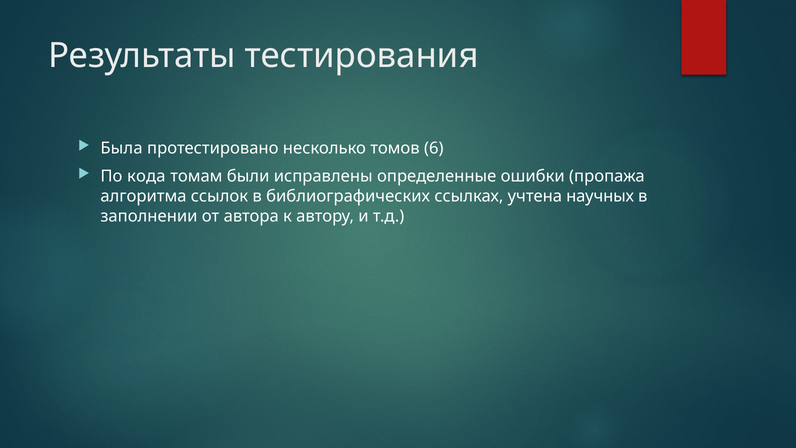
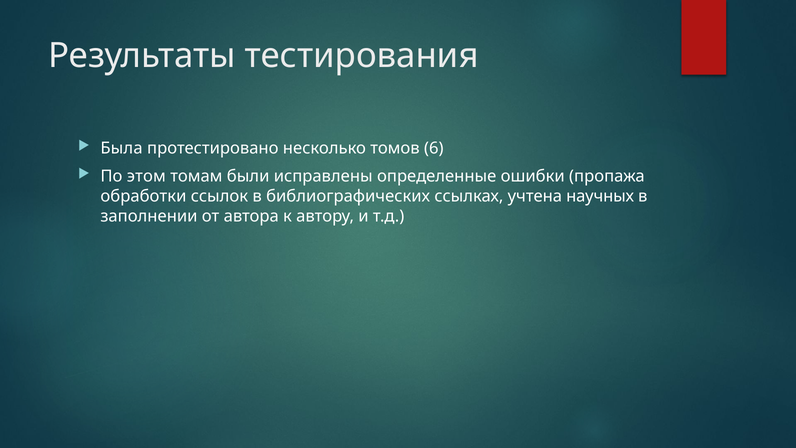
кода: кода -> этом (146, 176)
алгоритма: алгоритма -> обработки (143, 196)
